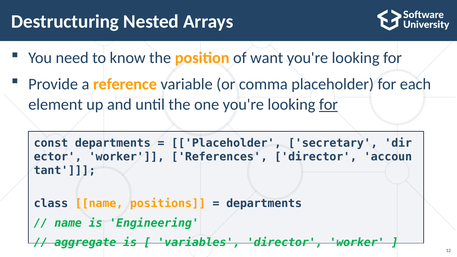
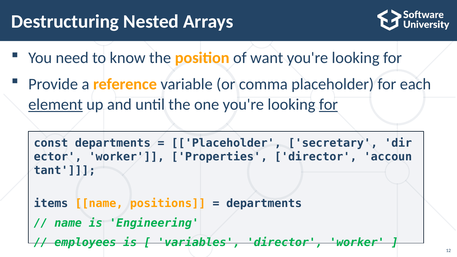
element underline: none -> present (56, 104)
References: References -> Properties (219, 157)
class: class -> items (51, 204)
aggregate: aggregate -> employees (85, 242)
